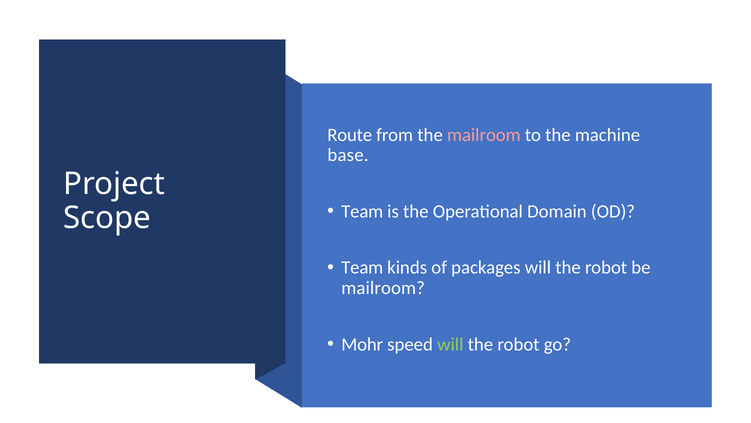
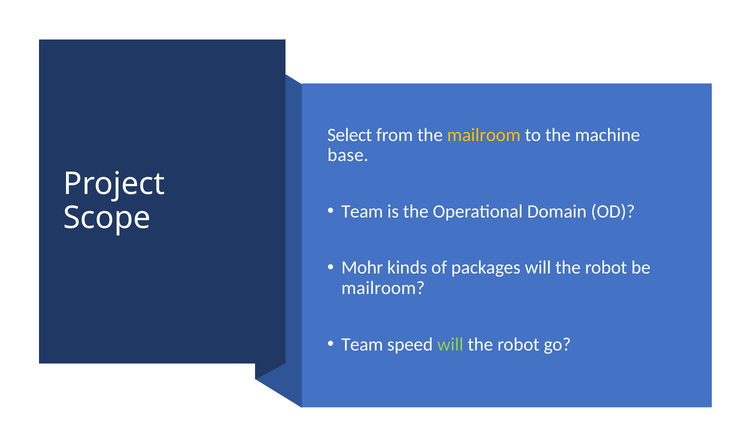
Route: Route -> Select (350, 135)
mailroom colour: pink -> yellow (484, 135)
Team: Team -> Mohr (362, 267)
Mohr: Mohr -> Team (362, 344)
